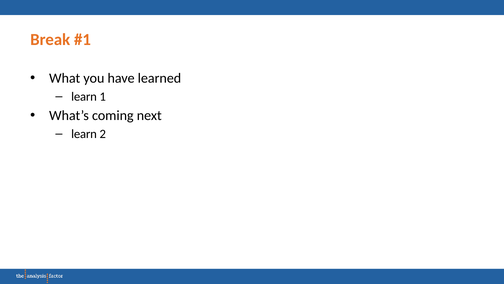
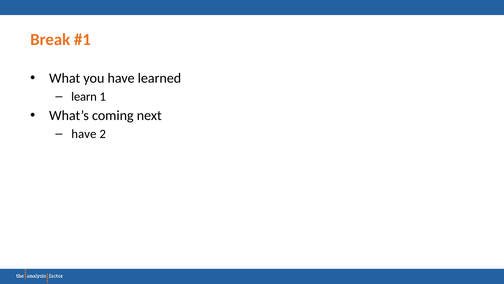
learn: learn -> have (84, 134)
